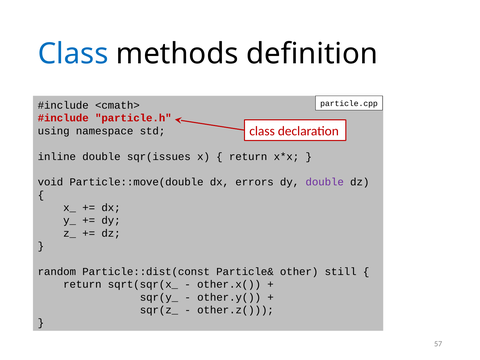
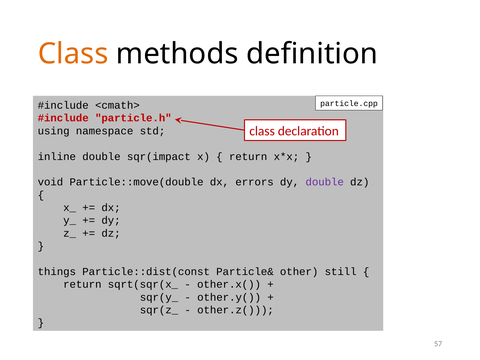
Class colour: blue -> orange (73, 54)
sqr(issues: sqr(issues -> sqr(impact (159, 156)
random: random -> things (57, 272)
